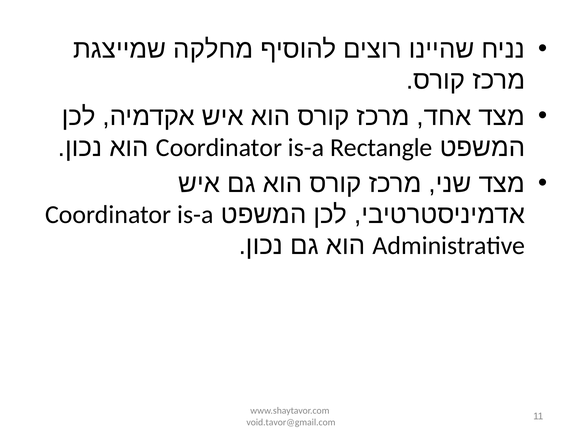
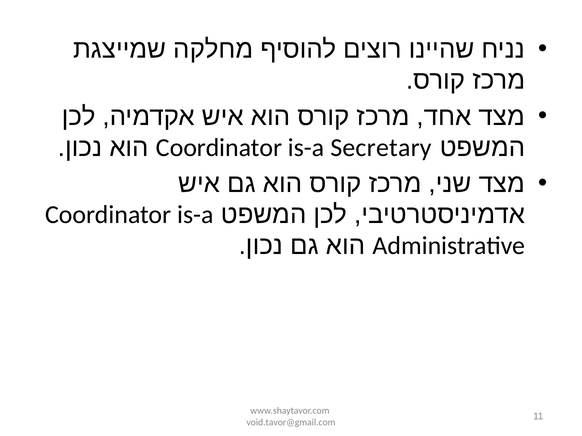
Rectangle: Rectangle -> Secretary (381, 148)
